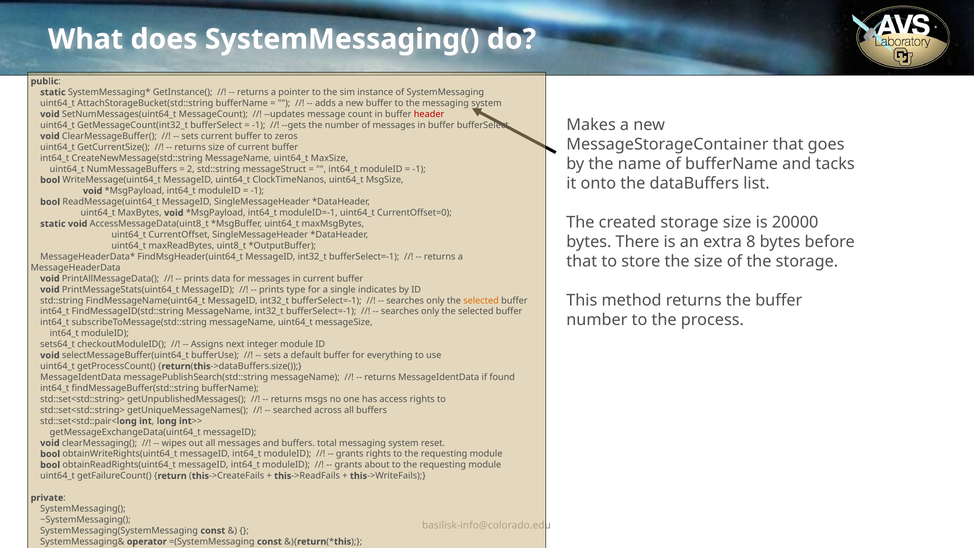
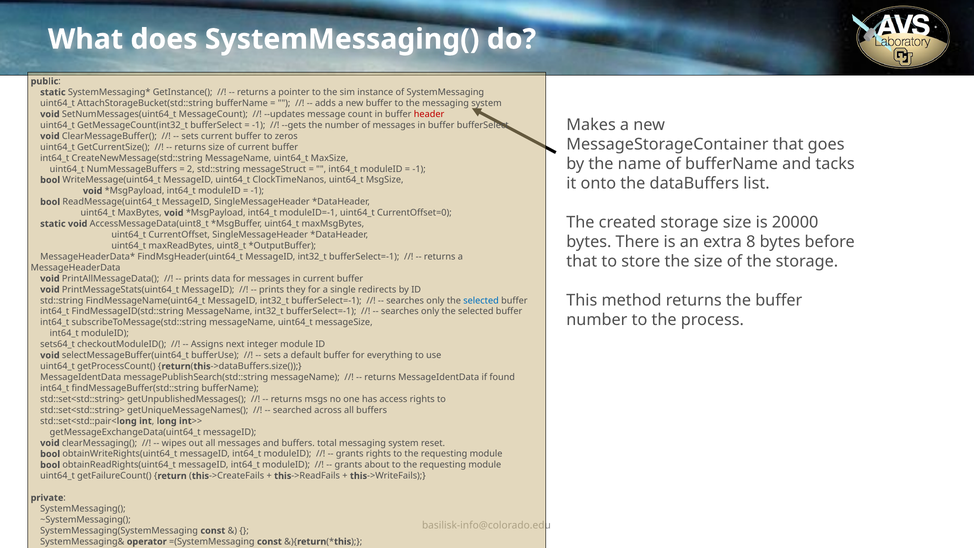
type: type -> they (296, 289)
indicates: indicates -> redirects (377, 289)
selected colour: orange -> blue (481, 300)
